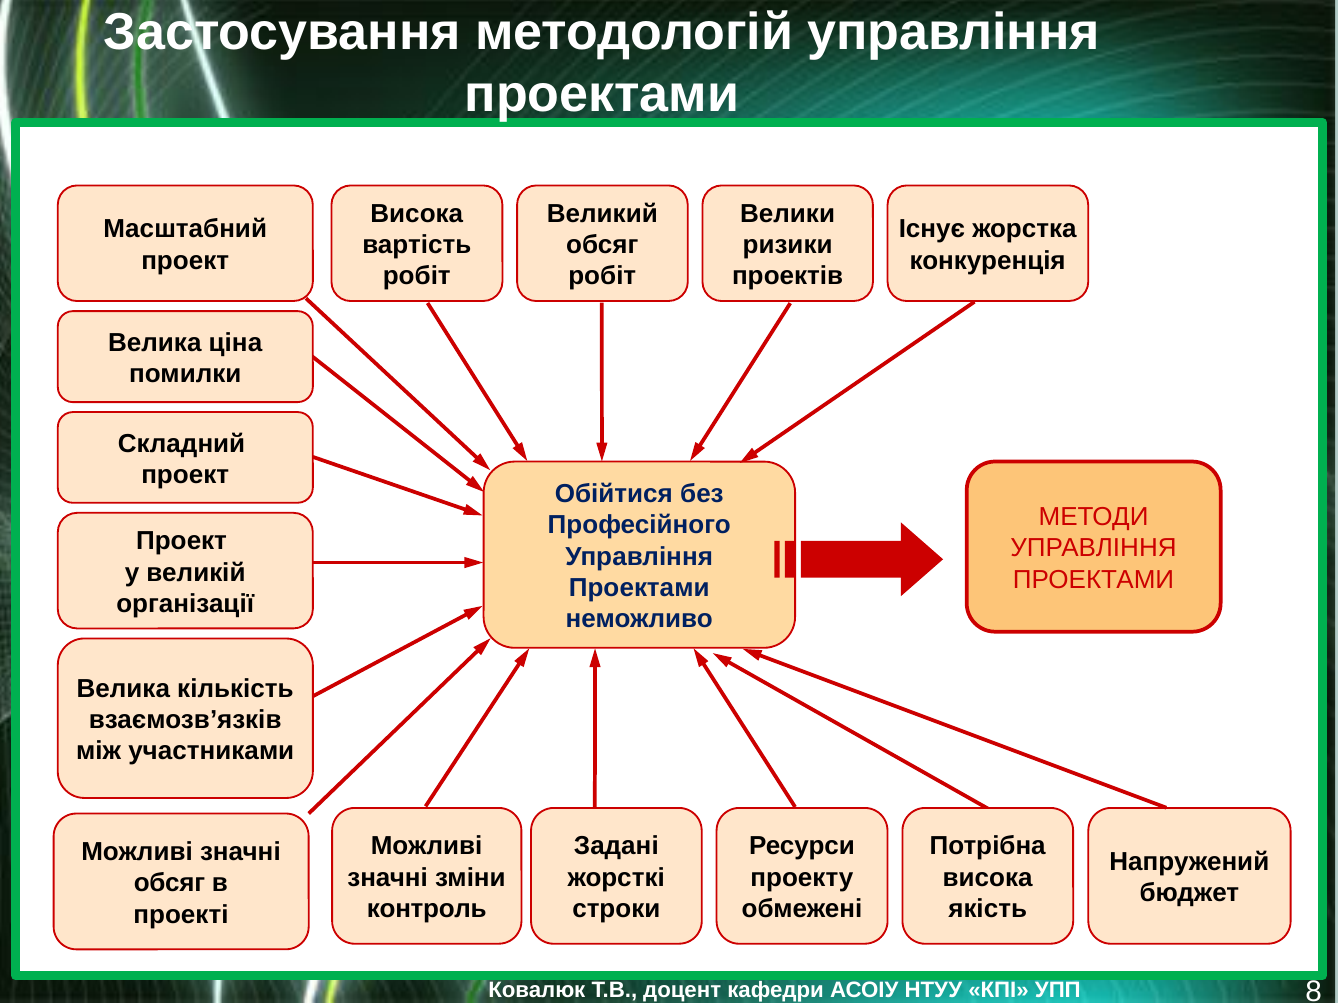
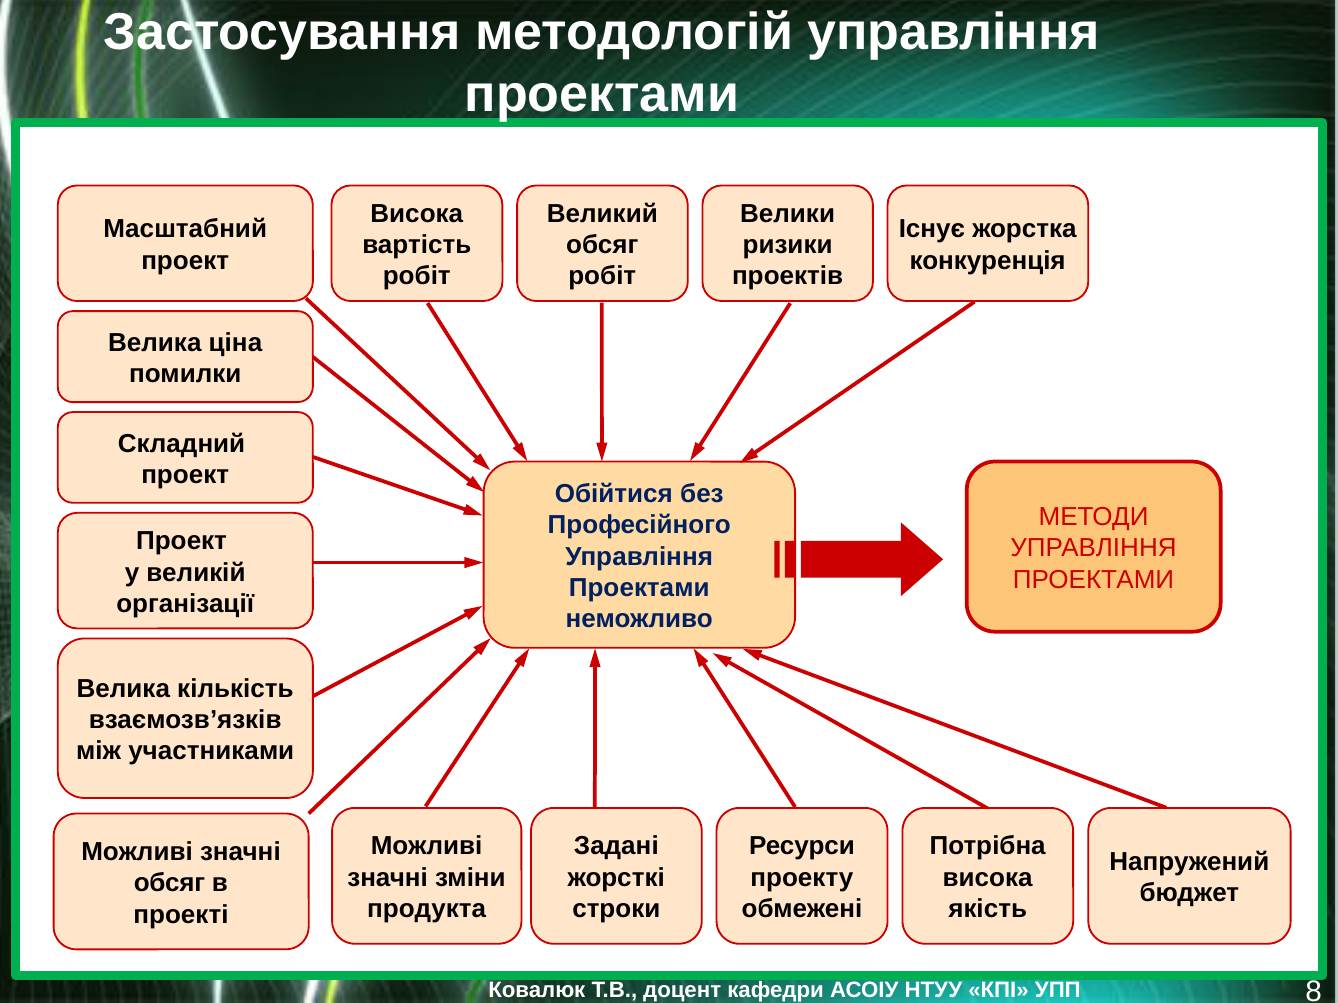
контроль: контроль -> продукта (427, 909)
